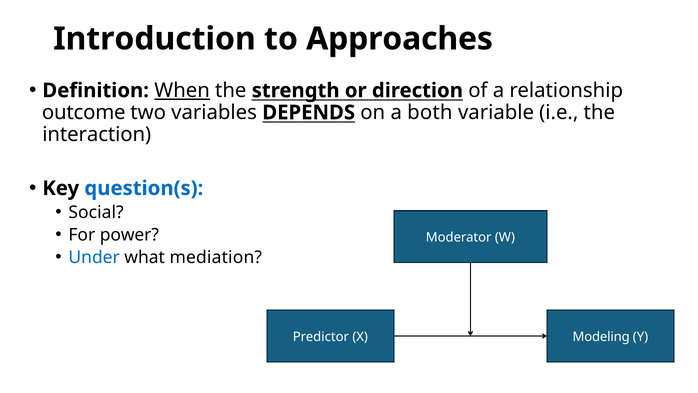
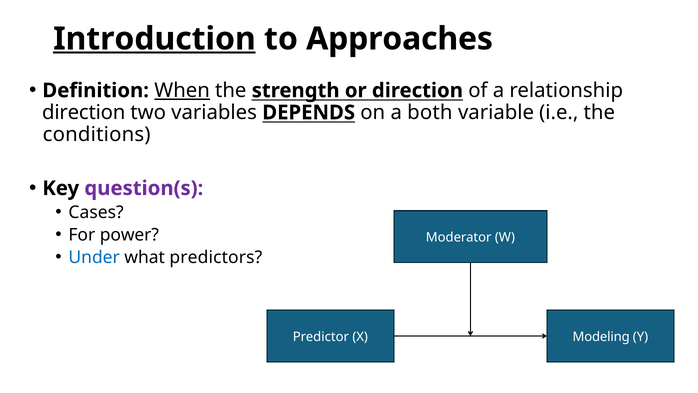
Introduction underline: none -> present (154, 39)
outcome: outcome -> direction (84, 112)
interaction: interaction -> conditions (97, 134)
question(s colour: blue -> purple (144, 188)
Social: Social -> Cases (96, 212)
mediation: mediation -> predictors (216, 257)
